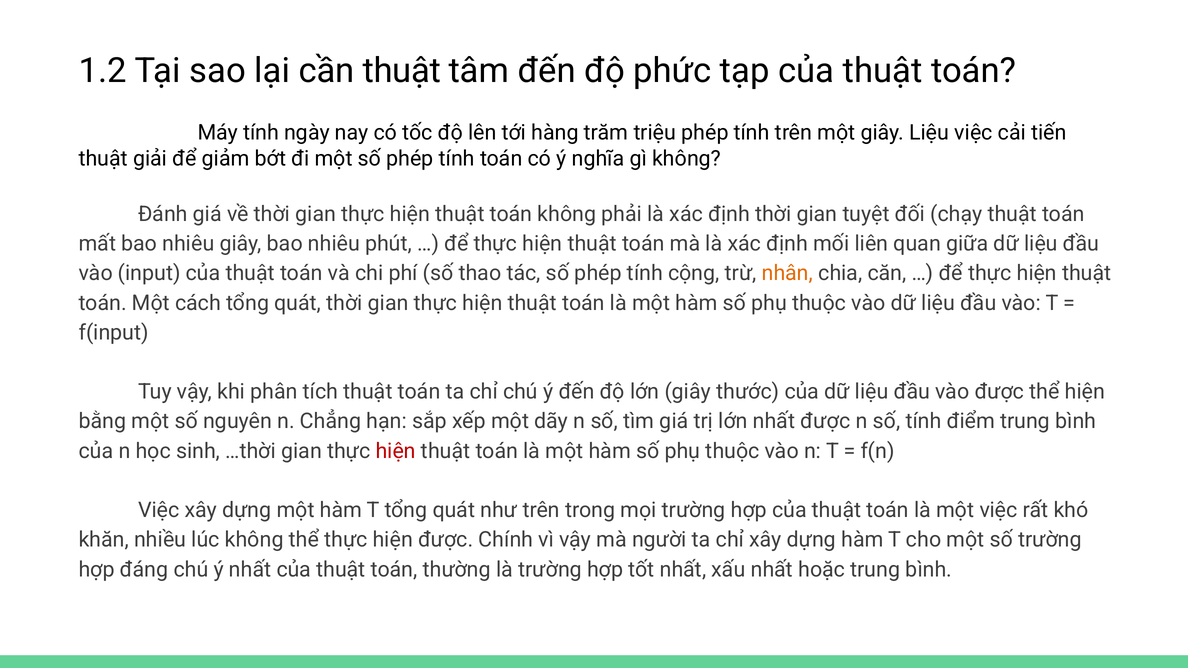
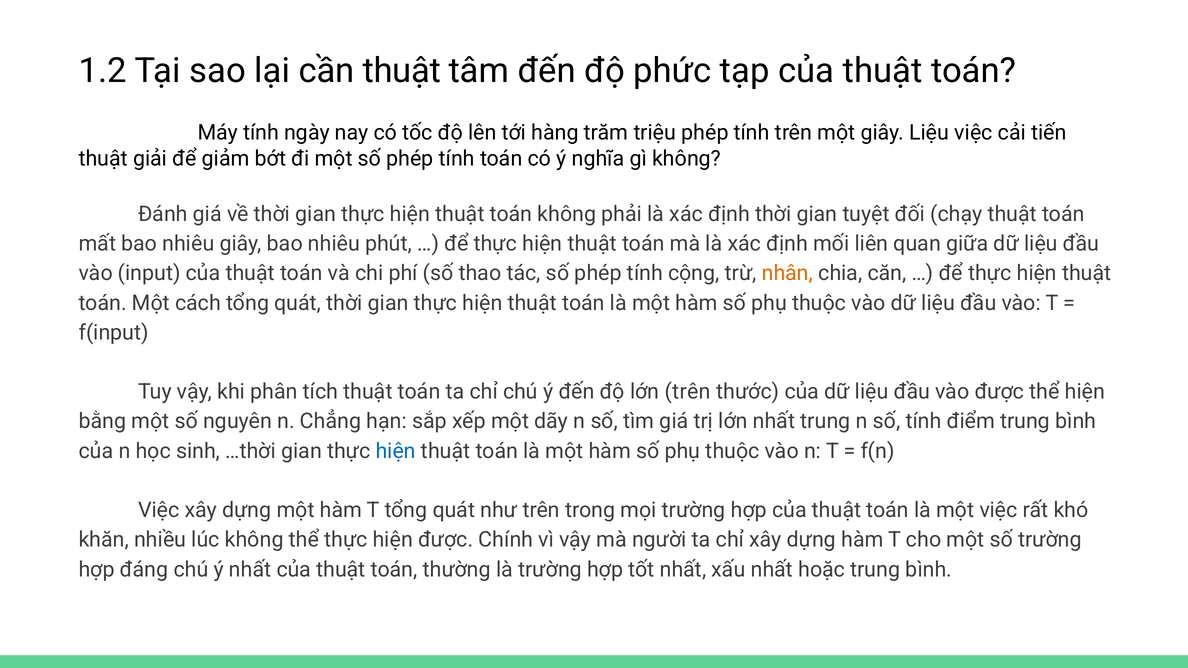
lớn giây: giây -> trên (688, 392)
nhất được: được -> trung (825, 422)
hiện colour: red -> blue (396, 451)
